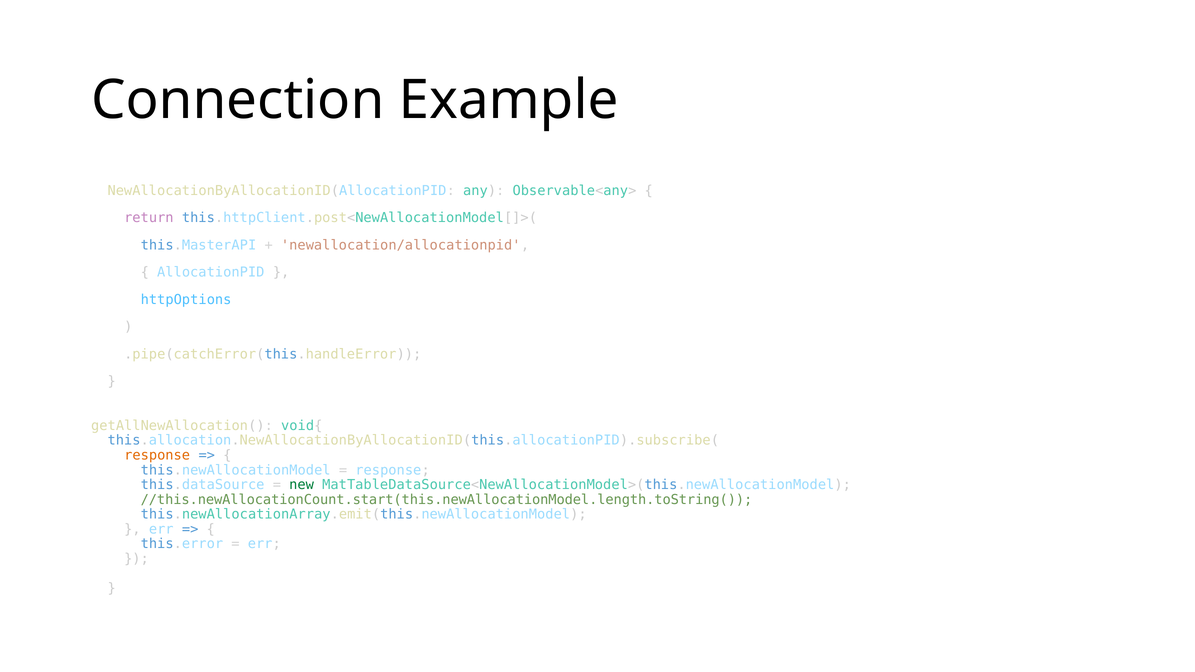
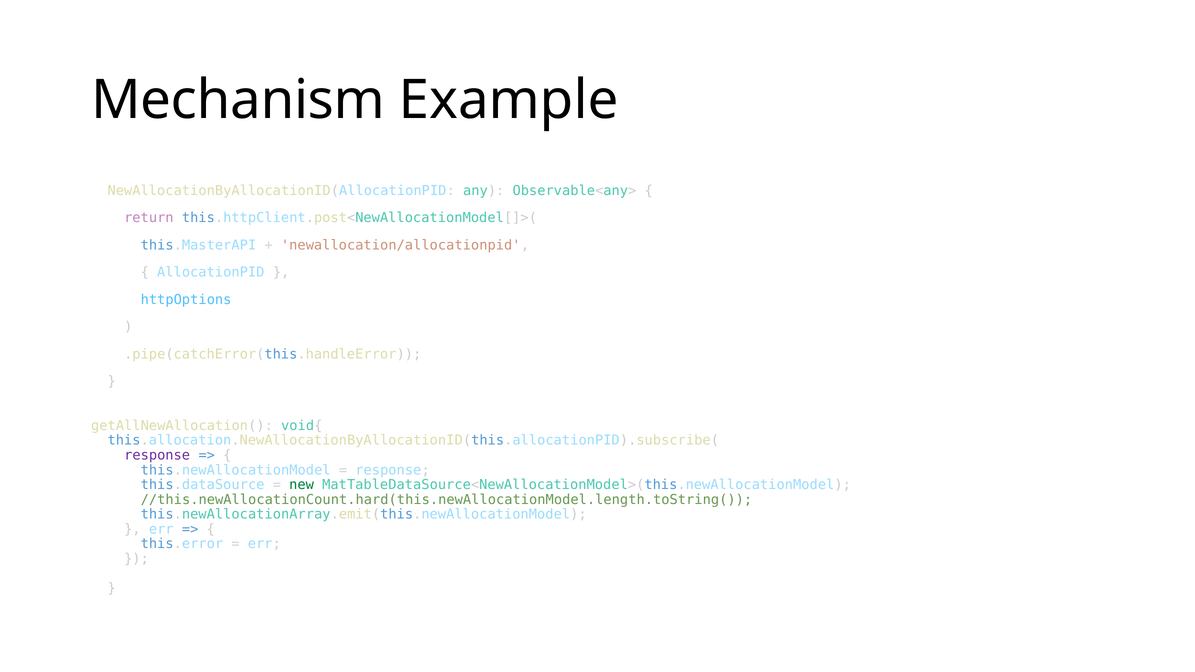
Connection: Connection -> Mechanism (238, 100)
response colour: orange -> purple (157, 455)
//this.newAllocationCount.start(this.newAllocationModel.length.toString(: //this.newAllocationCount.start(this.newAllocationModel.length.toString( -> //this.newAllocationCount.hard(this.newAllocationModel.length.toString( (446, 500)
